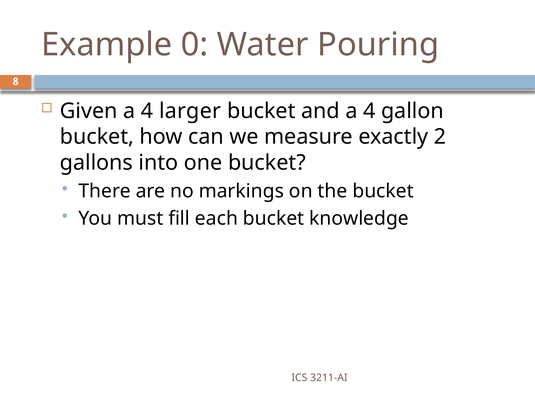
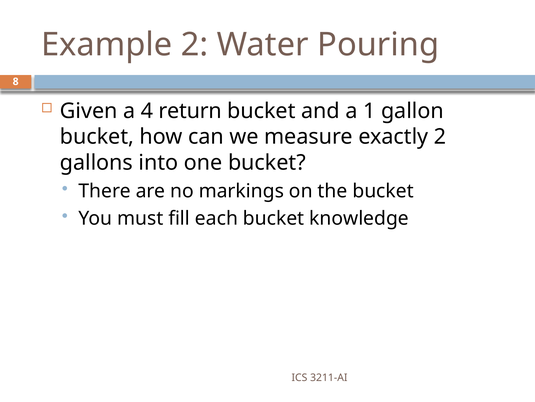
Example 0: 0 -> 2 (195, 45)
larger: larger -> return (190, 111)
and a 4: 4 -> 1 (369, 111)
